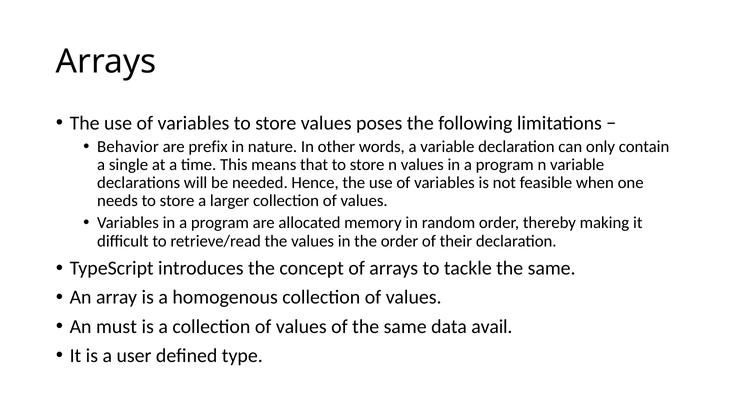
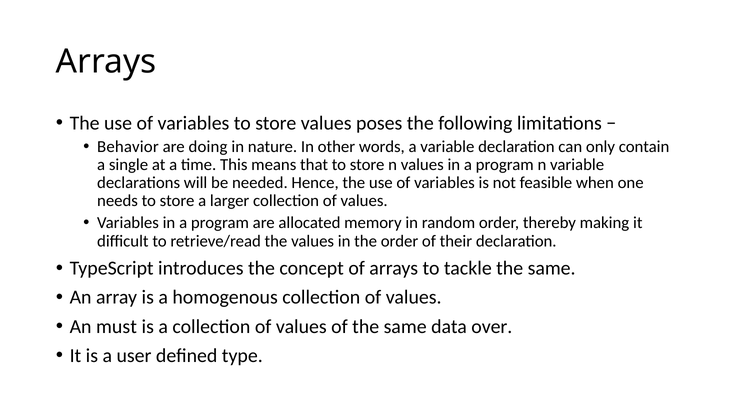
prefix: prefix -> doing (208, 147)
avail: avail -> over (492, 327)
